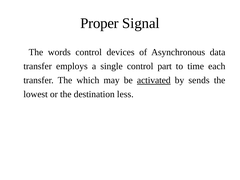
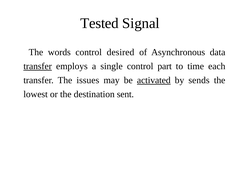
Proper: Proper -> Tested (99, 23)
devices: devices -> desired (120, 52)
transfer underline: none -> present (38, 66)
which: which -> issues (88, 80)
less: less -> sent (125, 94)
